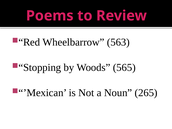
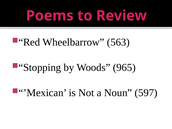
565: 565 -> 965 (124, 67)
265: 265 -> 597 (146, 93)
